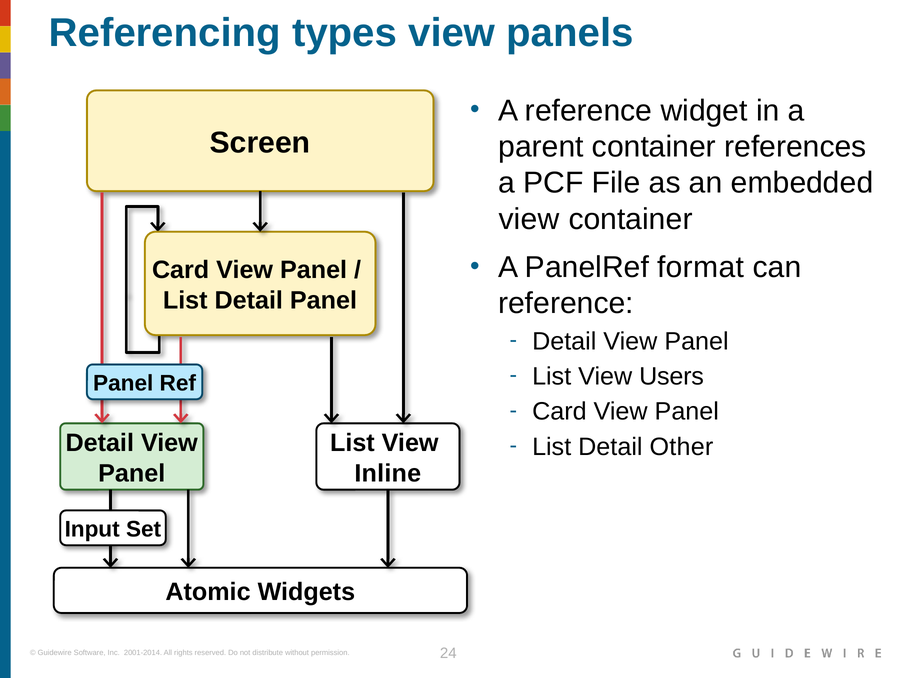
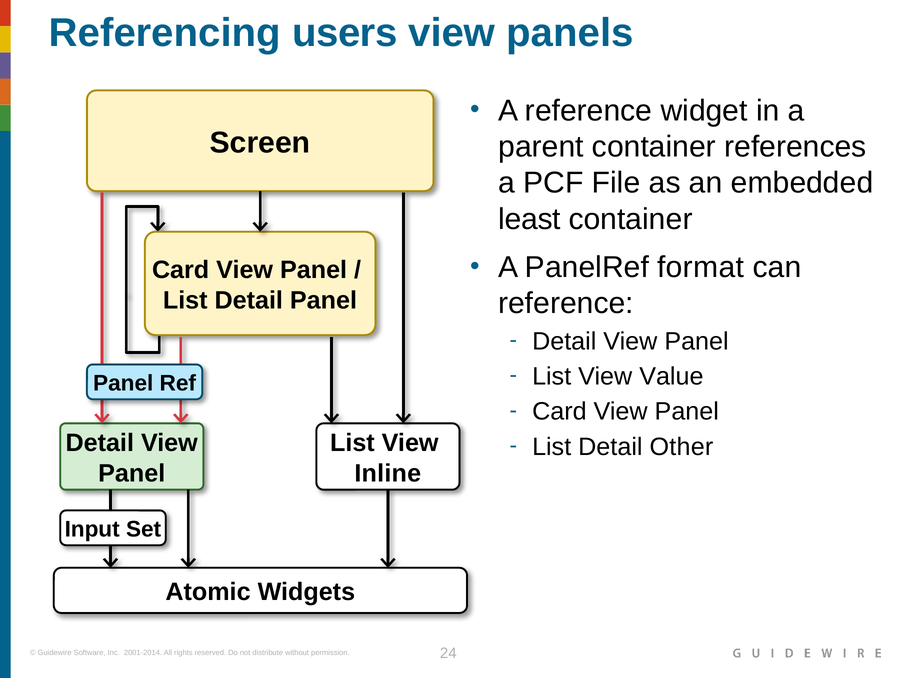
types: types -> users (345, 33)
view: view -> least (529, 219)
Users: Users -> Value (671, 376)
